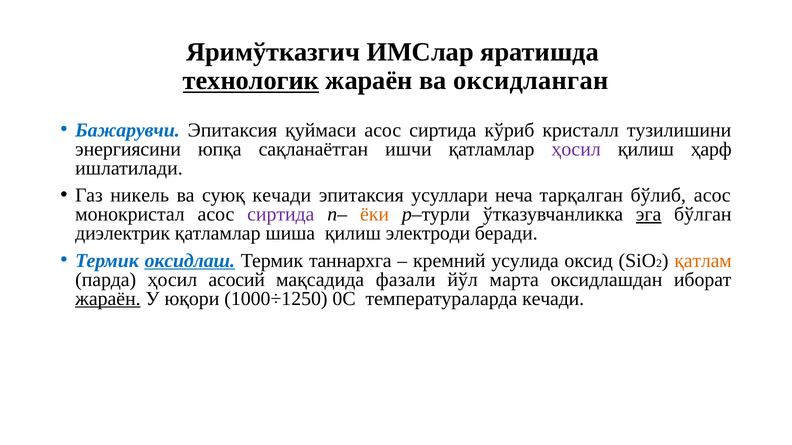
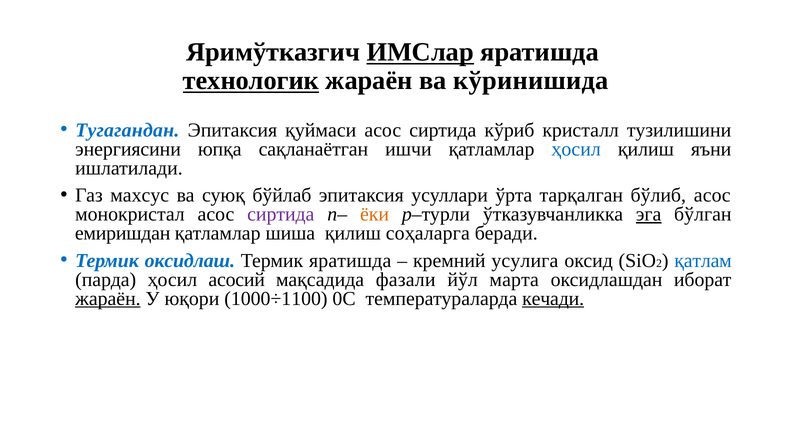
ИМСлар underline: none -> present (420, 52)
оксидланган: оксидланган -> кўринишида (531, 81)
Бажарувчи: Бажарувчи -> Тугагандан (127, 130)
ҳосил colour: purple -> blue (576, 149)
ҳарф: ҳарф -> яъни (711, 149)
никель: никель -> махсус (140, 196)
суюқ кечади: кечади -> бўйлаб (282, 196)
неча: неча -> ўрта (514, 196)
диэлектрик: диэлектрик -> емиришдан (123, 234)
электроди: электроди -> соҳаларга (428, 234)
оксидлаш underline: present -> none (190, 261)
Термик таннархга: таннархга -> яратишда (350, 261)
усулида: усулида -> усулига (525, 261)
қатлам colour: orange -> blue (703, 261)
1000÷1250: 1000÷1250 -> 1000÷1100 (276, 299)
кечади underline: none -> present (553, 299)
